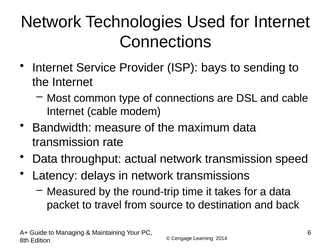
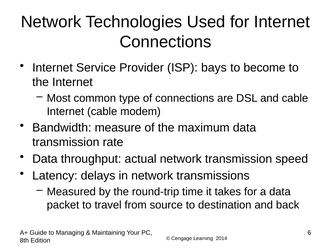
sending: sending -> become (265, 68)
